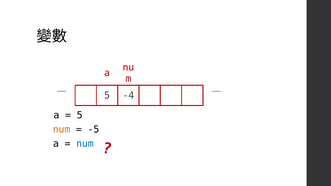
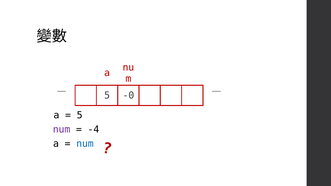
-4: -4 -> -0 (128, 96)
num colour: orange -> purple (62, 130)
-5: -5 -> -4 (93, 130)
